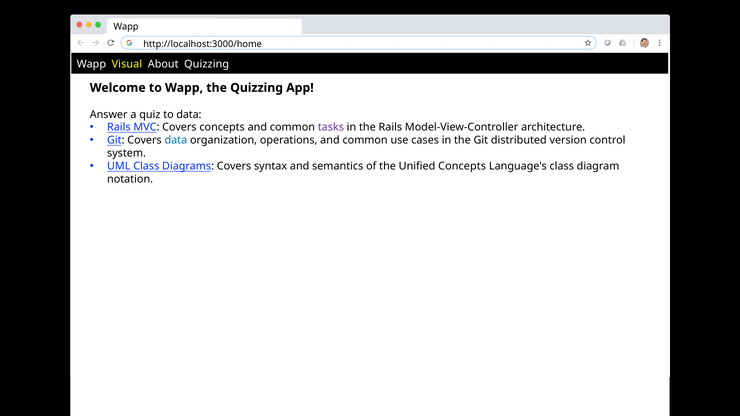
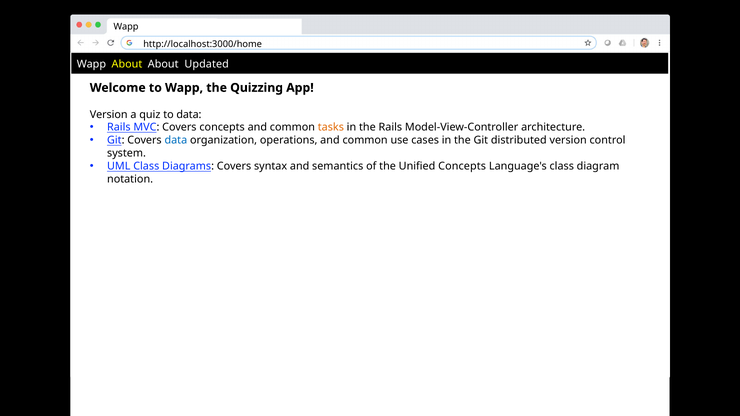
Wapp Visual: Visual -> About (127, 64)
About Quizzing: Quizzing -> Updated (207, 64)
Answer: Answer -> Version (109, 115)
tasks colour: purple -> orange (331, 127)
